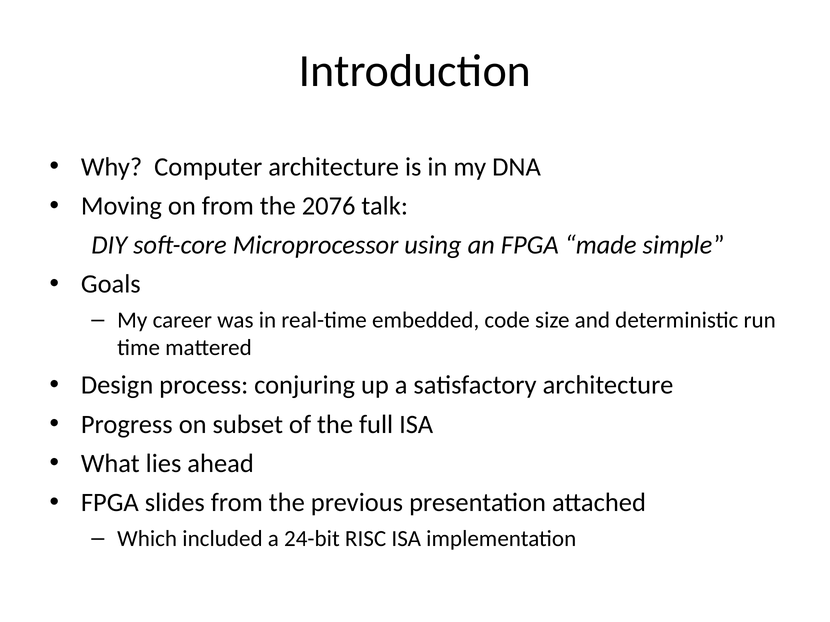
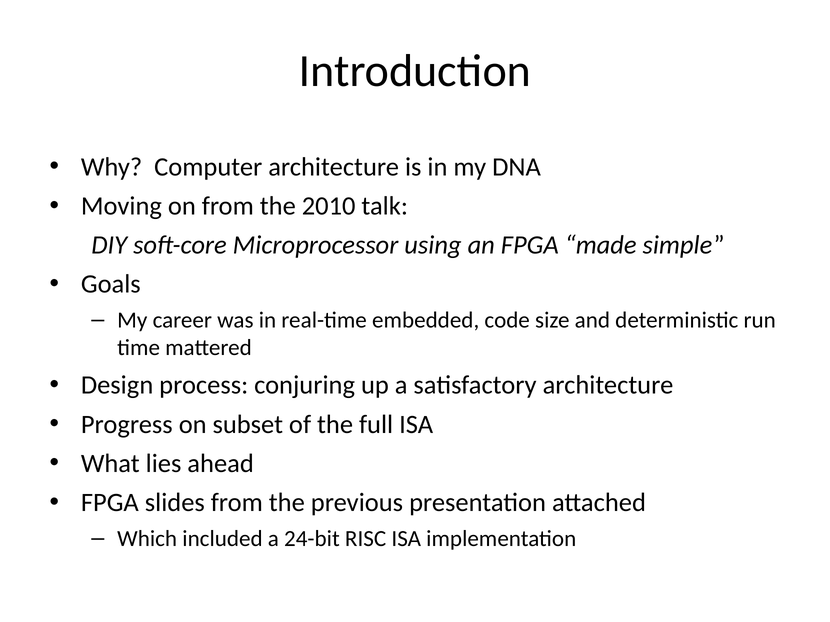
2076: 2076 -> 2010 (329, 206)
